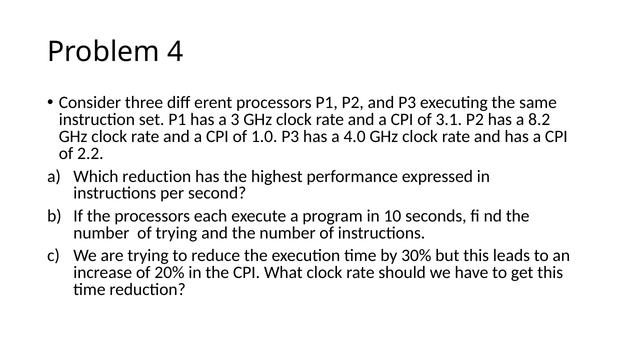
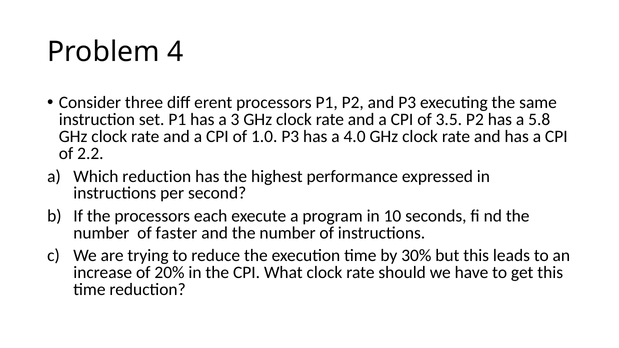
3.1: 3.1 -> 3.5 (449, 120)
8.2: 8.2 -> 5.8 (539, 120)
of trying: trying -> faster (176, 233)
